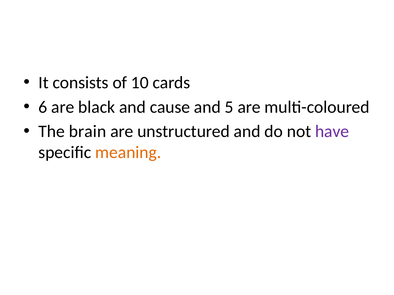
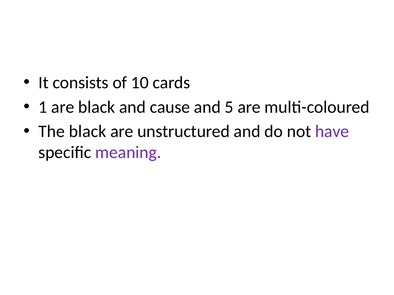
6: 6 -> 1 (43, 107)
The brain: brain -> black (88, 132)
meaning colour: orange -> purple (128, 153)
